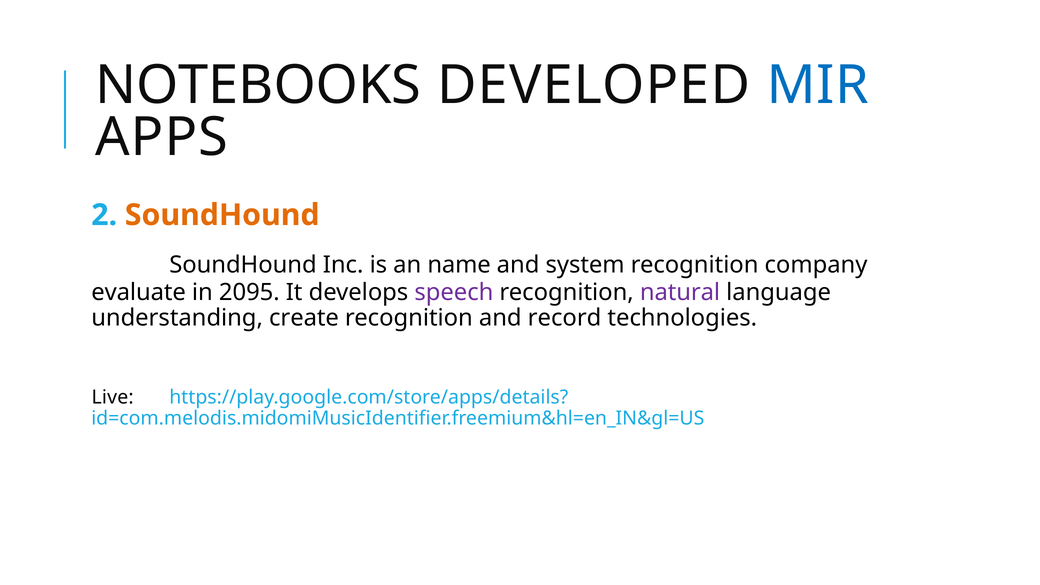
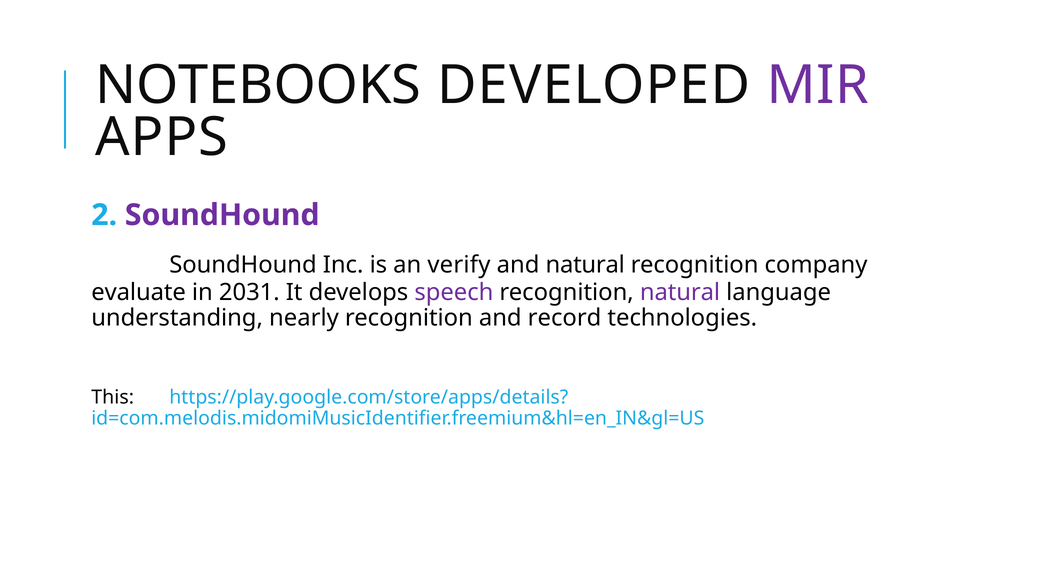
MIR colour: blue -> purple (818, 86)
SoundHound colour: orange -> purple (222, 215)
name: name -> verify (459, 265)
and system: system -> natural (585, 265)
2095: 2095 -> 2031 (249, 292)
create: create -> nearly (304, 318)
Live: Live -> This (113, 397)
